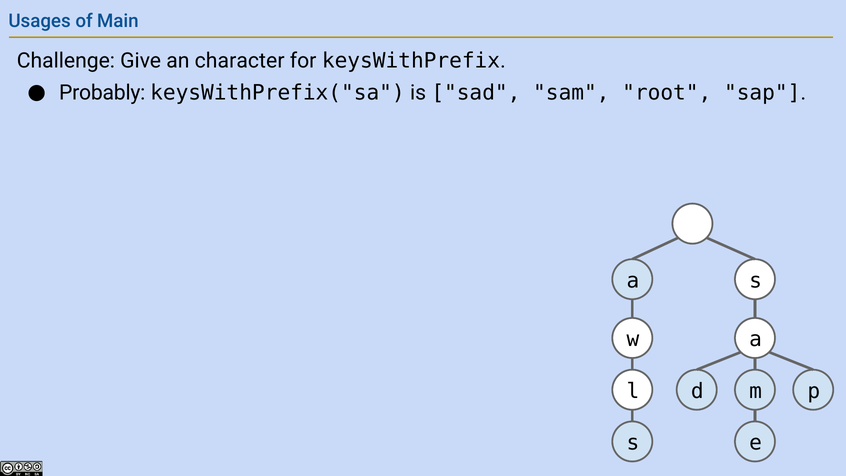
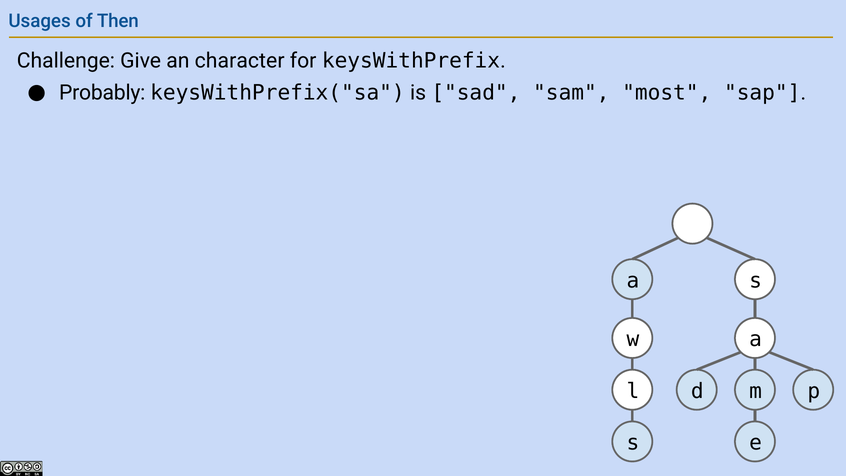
Main: Main -> Then (118, 21)
root: root -> most (667, 93)
